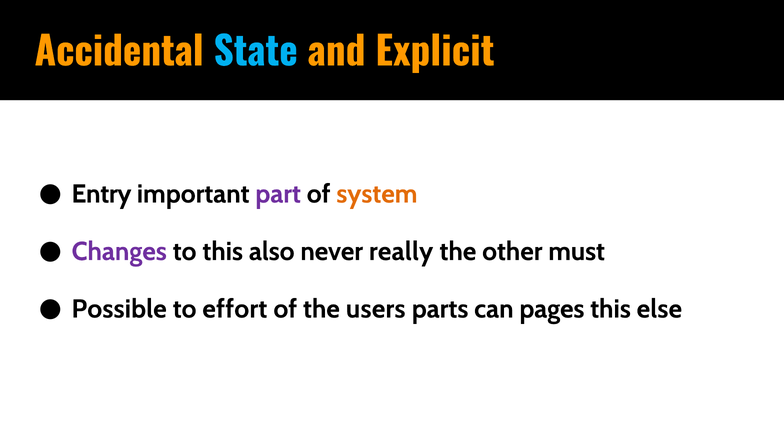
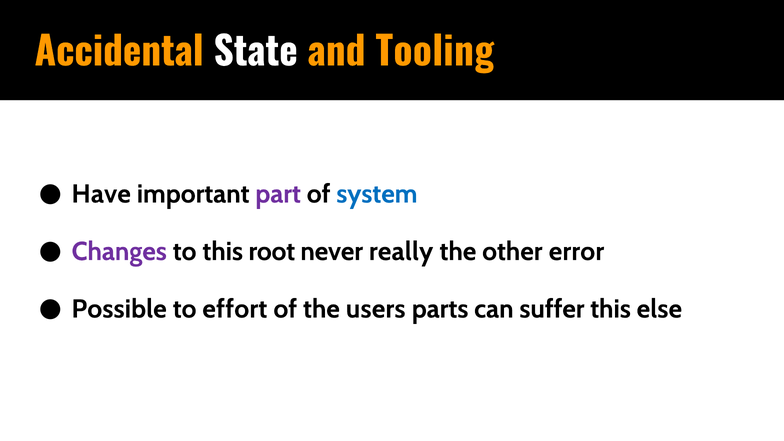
State colour: light blue -> white (256, 53)
Explicit: Explicit -> Tooling (435, 53)
Entry: Entry -> Have (101, 194)
system colour: orange -> blue (377, 194)
also: also -> root (272, 251)
must: must -> error (576, 251)
pages: pages -> suffer (552, 309)
